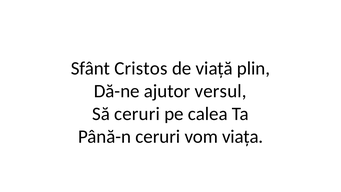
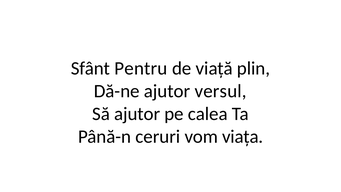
Cristos: Cristos -> Pentru (141, 68)
Să ceruri: ceruri -> ajutor (137, 114)
